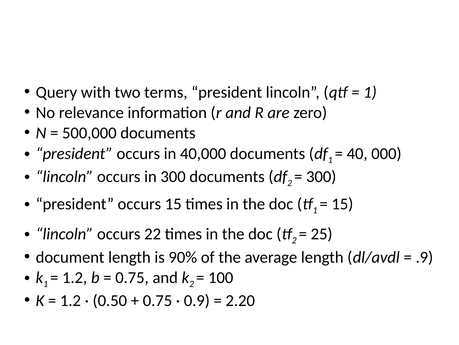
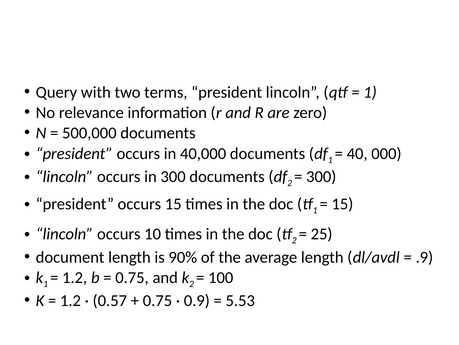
22: 22 -> 10 (153, 234)
0.50: 0.50 -> 0.57 (110, 300)
2.20: 2.20 -> 5.53 (240, 300)
